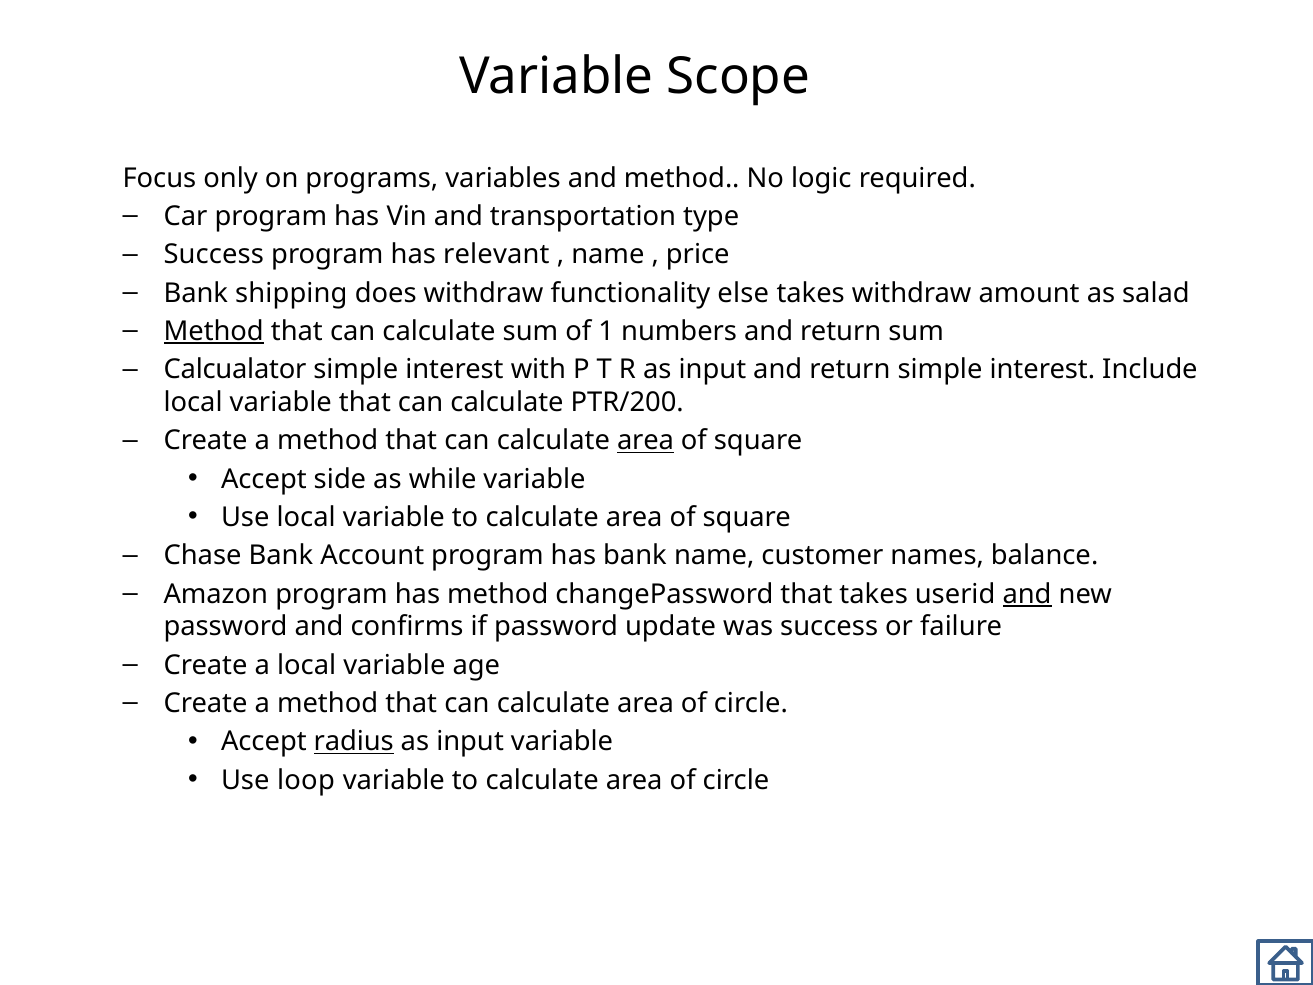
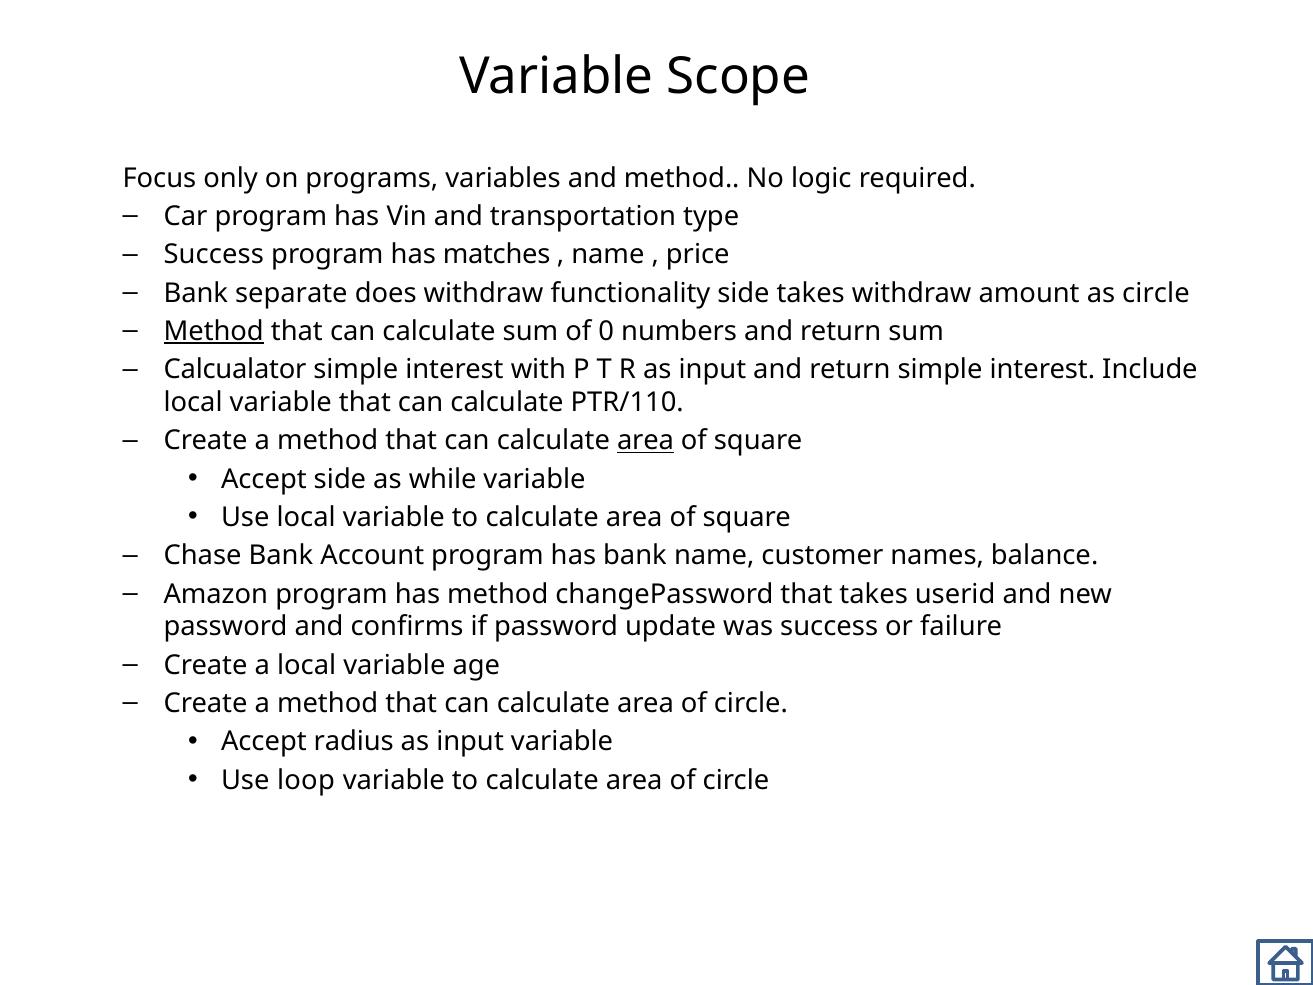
relevant: relevant -> matches (497, 255)
shipping: shipping -> separate (291, 293)
functionality else: else -> side (743, 293)
as salad: salad -> circle (1156, 293)
1: 1 -> 0 (606, 331)
PTR/200: PTR/200 -> PTR/110 (627, 402)
and underline: present -> none (1027, 594)
radius underline: present -> none (354, 742)
